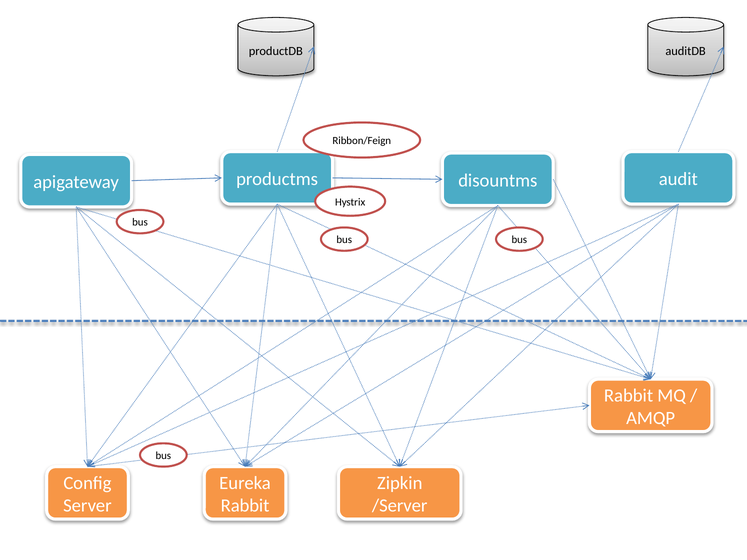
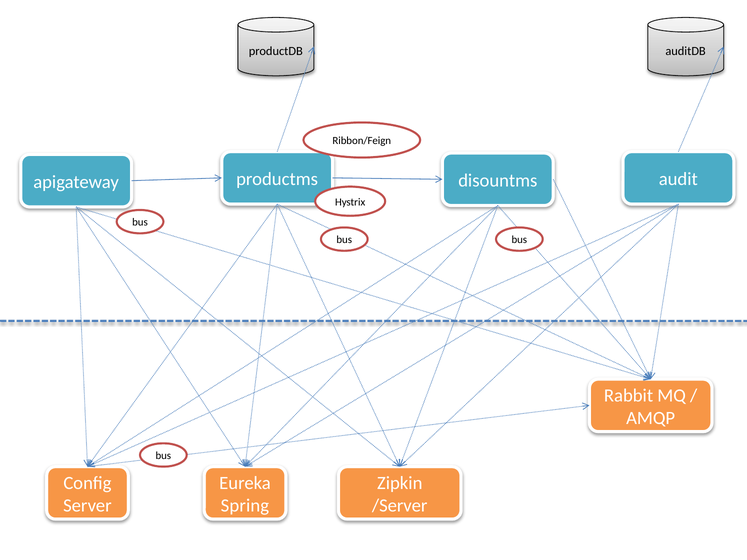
Rabbit: Rabbit -> Spring (245, 506)
